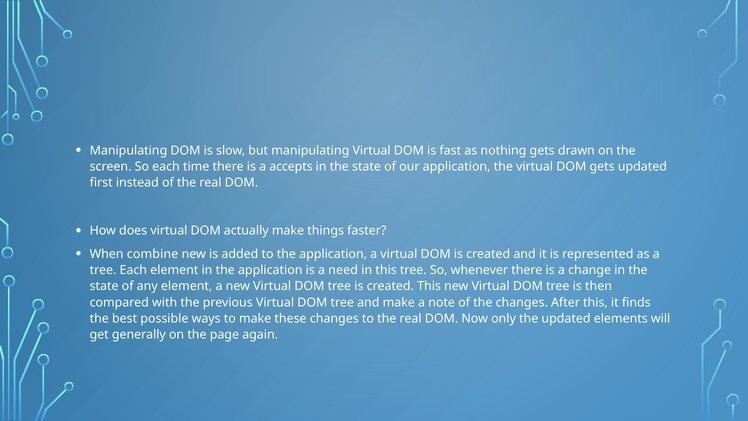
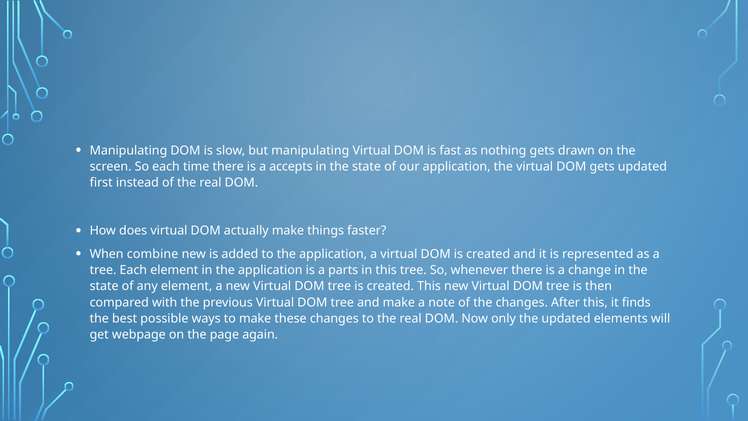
need: need -> parts (343, 270)
generally: generally -> webpage (139, 335)
